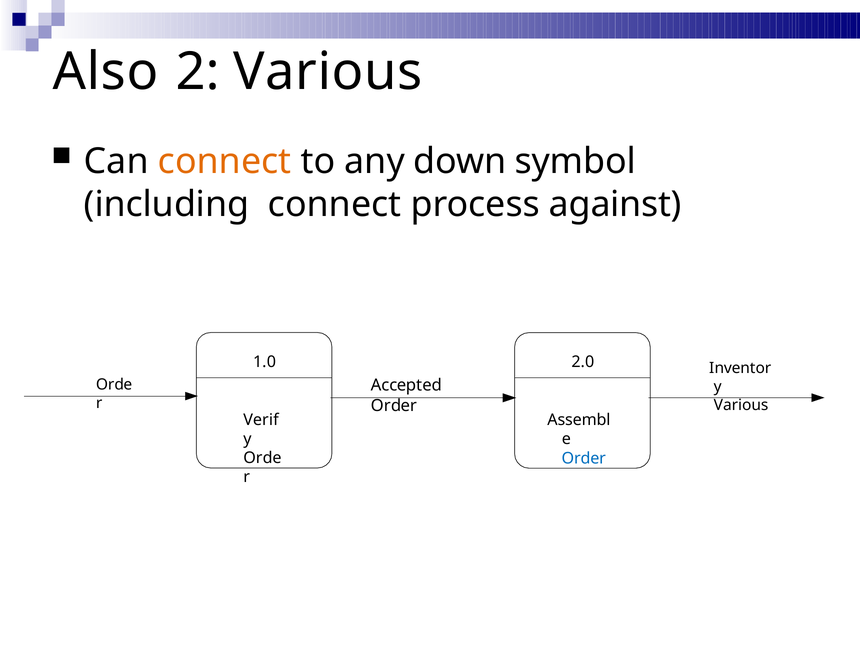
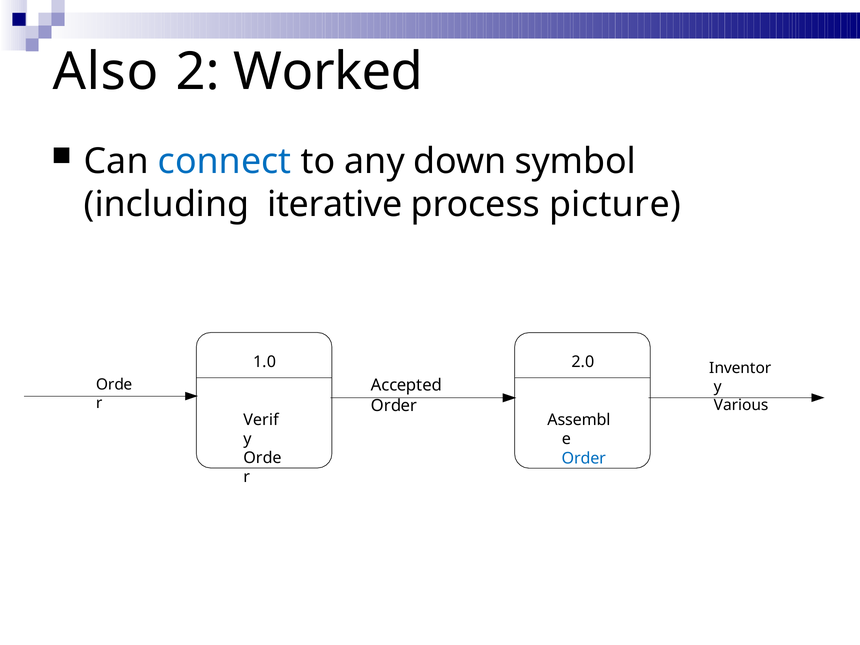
2 Various: Various -> Worked (328, 72)
connect colour: orange -> blue (225, 161)
including connect: connect -> iterative (335, 204)
against: against -> picture (615, 204)
